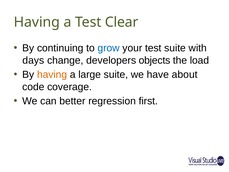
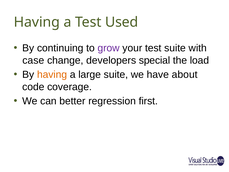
Clear: Clear -> Used (122, 22)
grow colour: blue -> purple (109, 48)
days: days -> case (33, 60)
objects: objects -> special (155, 60)
